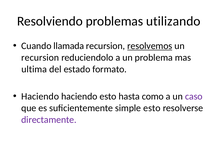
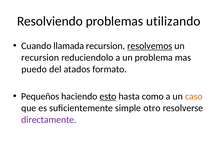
ultima: ultima -> puedo (34, 69)
estado: estado -> atados (77, 69)
Haciendo: Haciendo -> Pequeños (40, 96)
esto underline: none -> present (108, 96)
caso colour: purple -> orange (194, 96)
simple esto: esto -> otro (152, 108)
